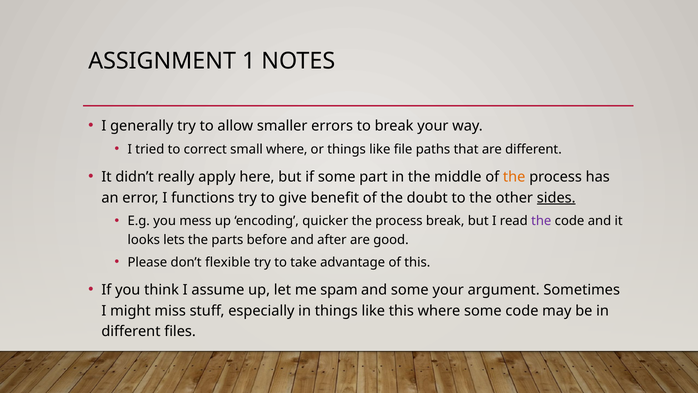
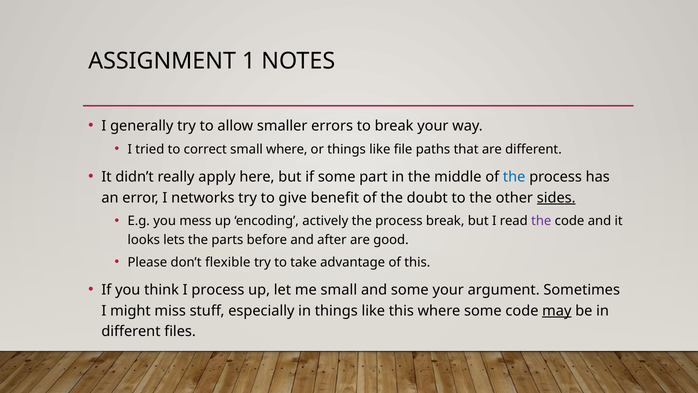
the colour: orange -> blue (514, 177)
functions: functions -> networks (203, 198)
quicker: quicker -> actively (325, 221)
I assume: assume -> process (218, 289)
me spam: spam -> small (339, 289)
may underline: none -> present (557, 310)
